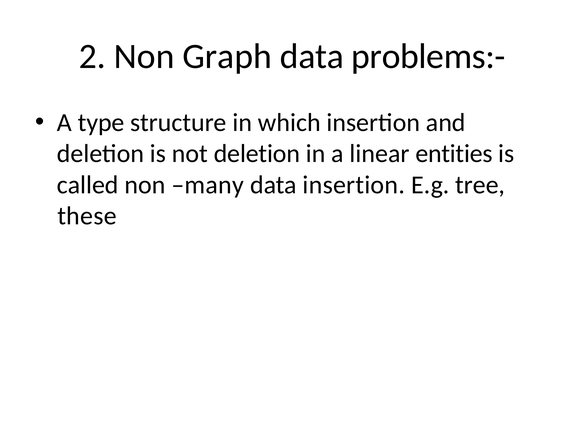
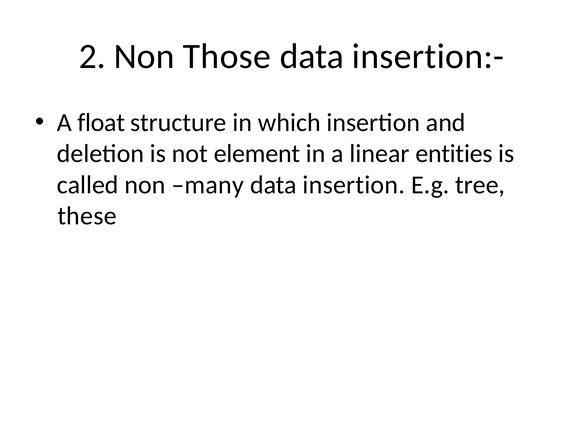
Graph: Graph -> Those (227, 57)
problems:-: problems:- -> insertion:- (428, 57)
type: type -> float (101, 123)
not deletion: deletion -> element (257, 154)
